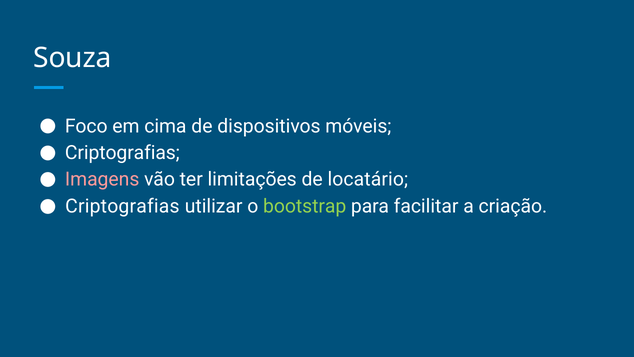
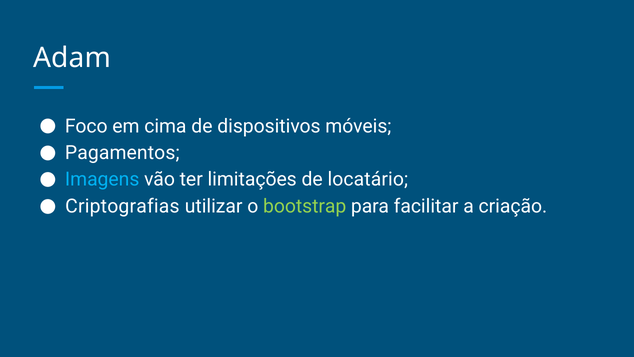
Souza: Souza -> Adam (72, 58)
Criptografias: Criptografias -> Pagamentos (122, 153)
Imagens colour: pink -> light blue (102, 179)
